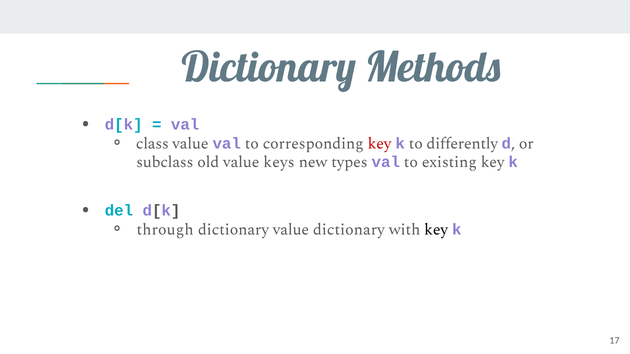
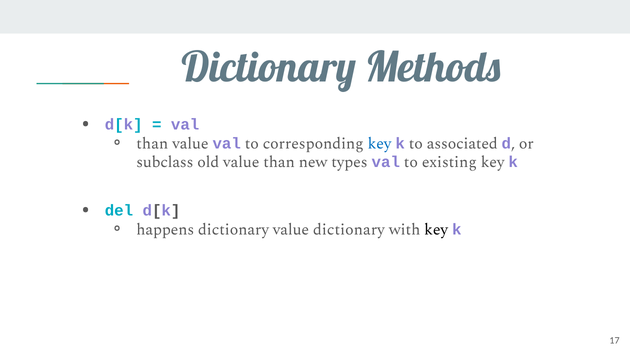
class: class -> than (152, 144)
key colour: red -> blue (380, 144)
differently: differently -> associated (462, 144)
value keys: keys -> than (279, 162)
through: through -> happens (165, 230)
